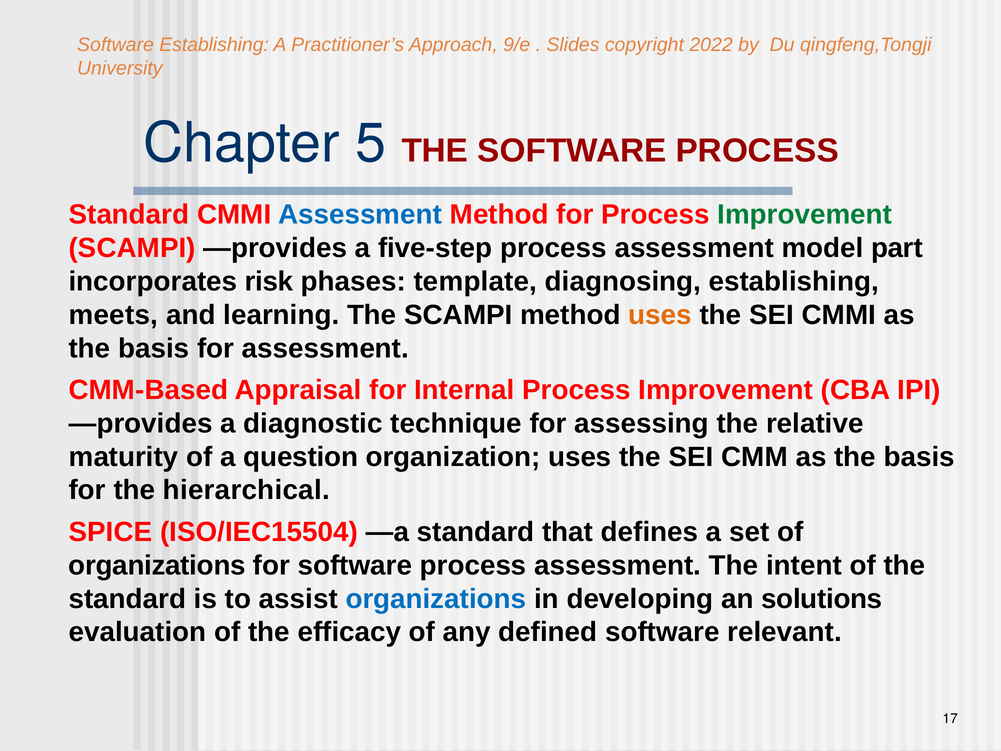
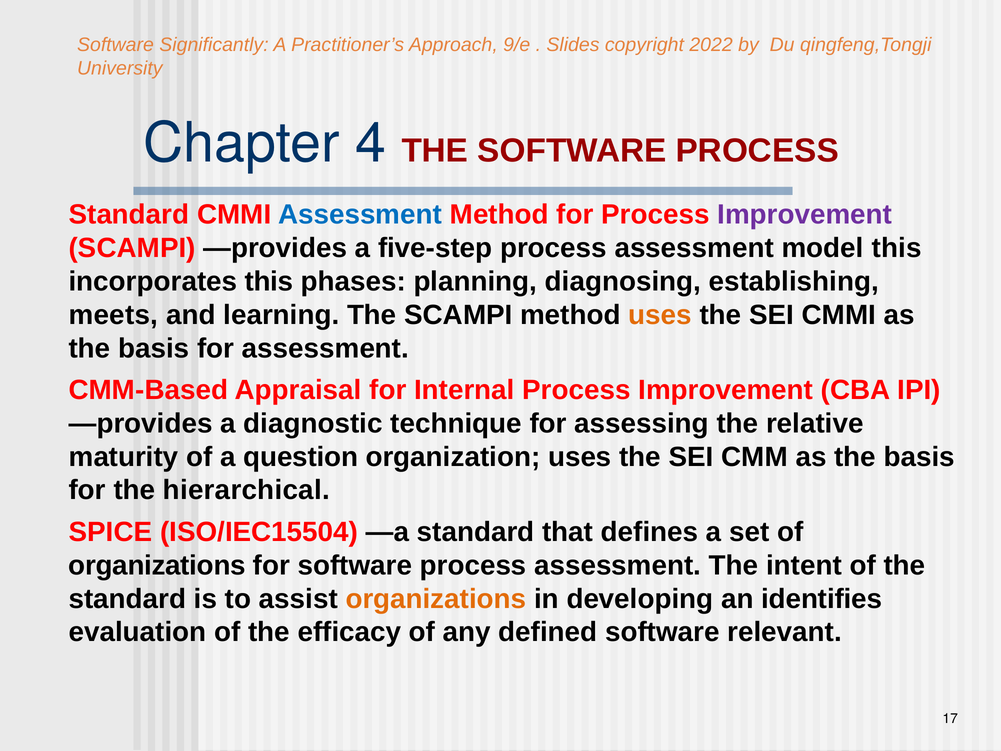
Software Establishing: Establishing -> Significantly (214, 45)
5: 5 -> 4 (371, 143)
Improvement colour: green -> purple (805, 215)
model part: part -> this (897, 248)
incorporates risk: risk -> this (269, 282)
template: template -> planning (475, 282)
organizations colour: blue -> orange (436, 599)
solutions: solutions -> identifies (822, 599)
